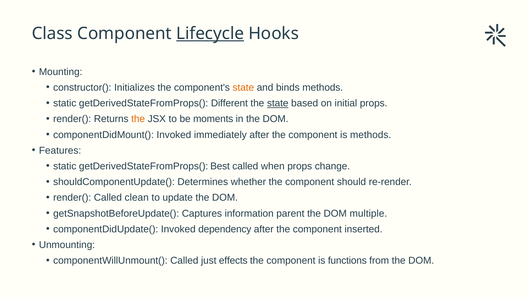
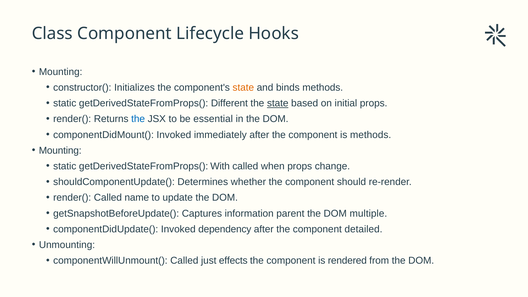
Lifecycle underline: present -> none (210, 34)
the colour: orange -> blue (138, 119)
moments: moments -> essential (213, 119)
Features: Features -> Mounting (60, 150)
Best: Best -> With (220, 166)
clean: clean -> name (137, 198)
inserted: inserted -> detailed (363, 229)
functions: functions -> rendered (347, 261)
